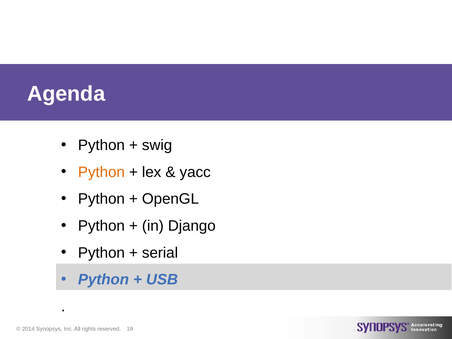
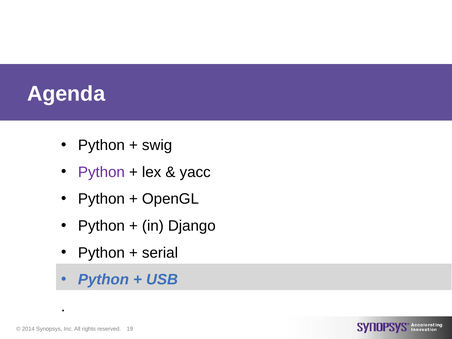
Python colour: orange -> purple (101, 172)
